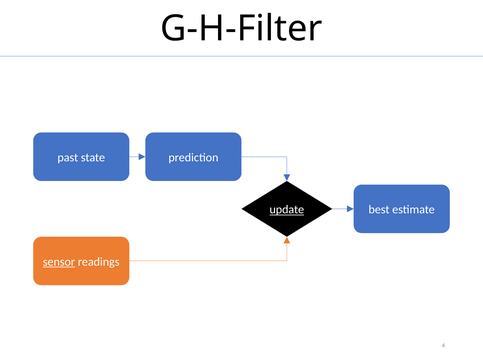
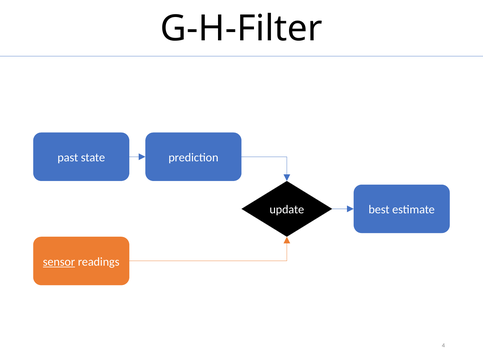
update underline: present -> none (287, 210)
